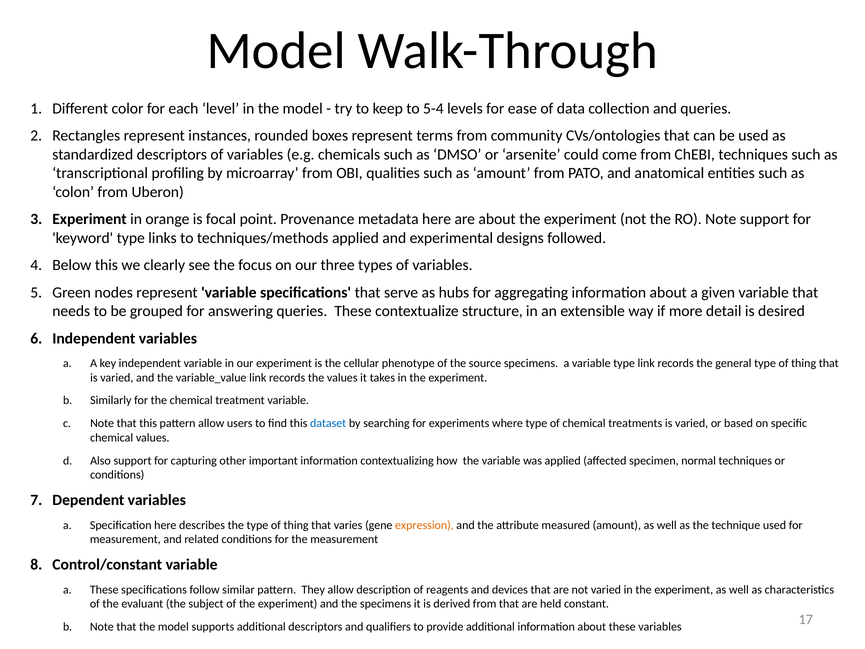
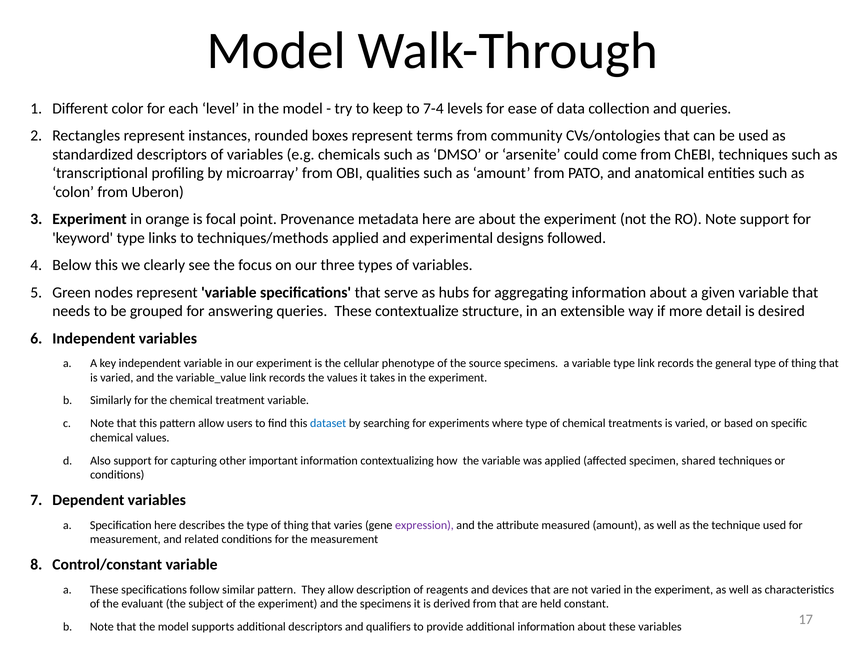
5-4: 5-4 -> 7-4 (433, 109)
normal: normal -> shared (699, 460)
expression colour: orange -> purple (424, 525)
